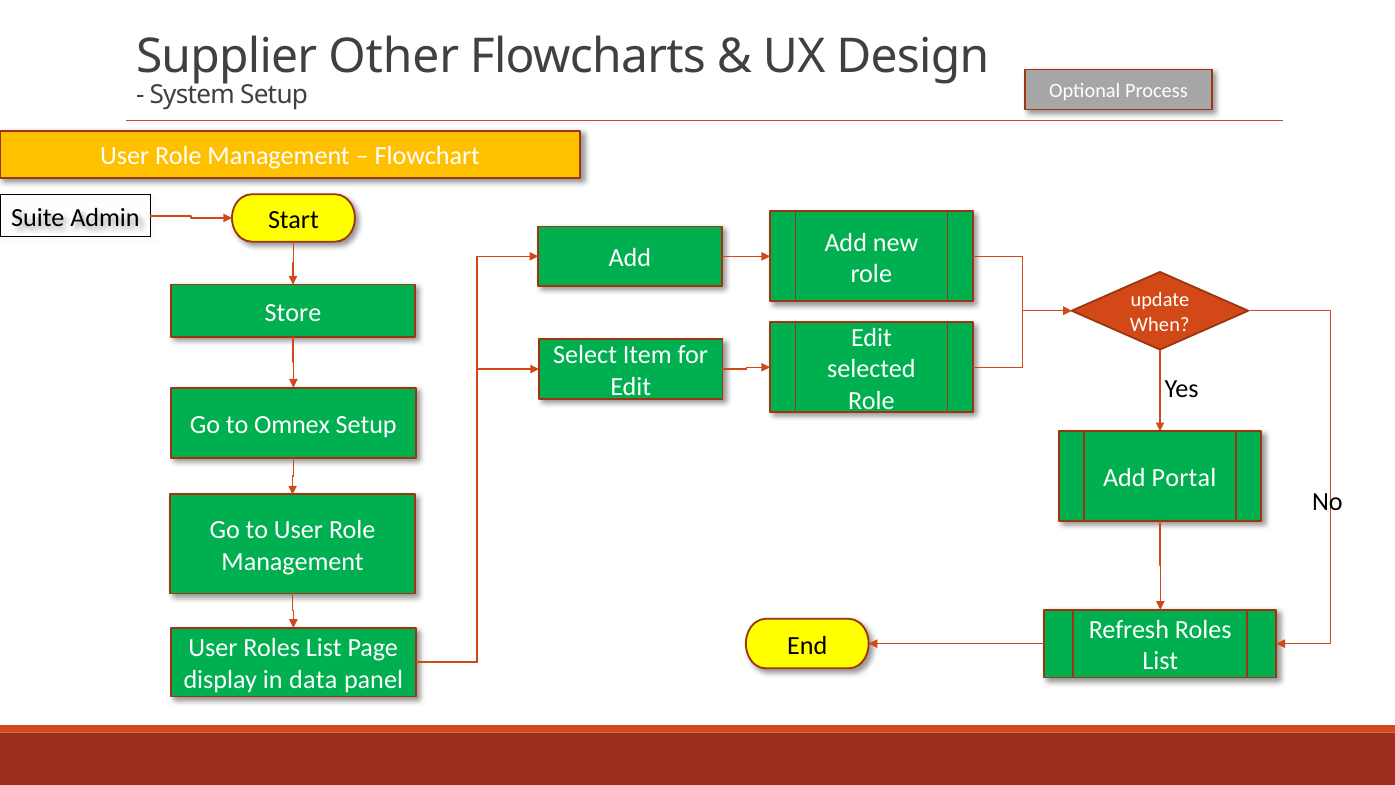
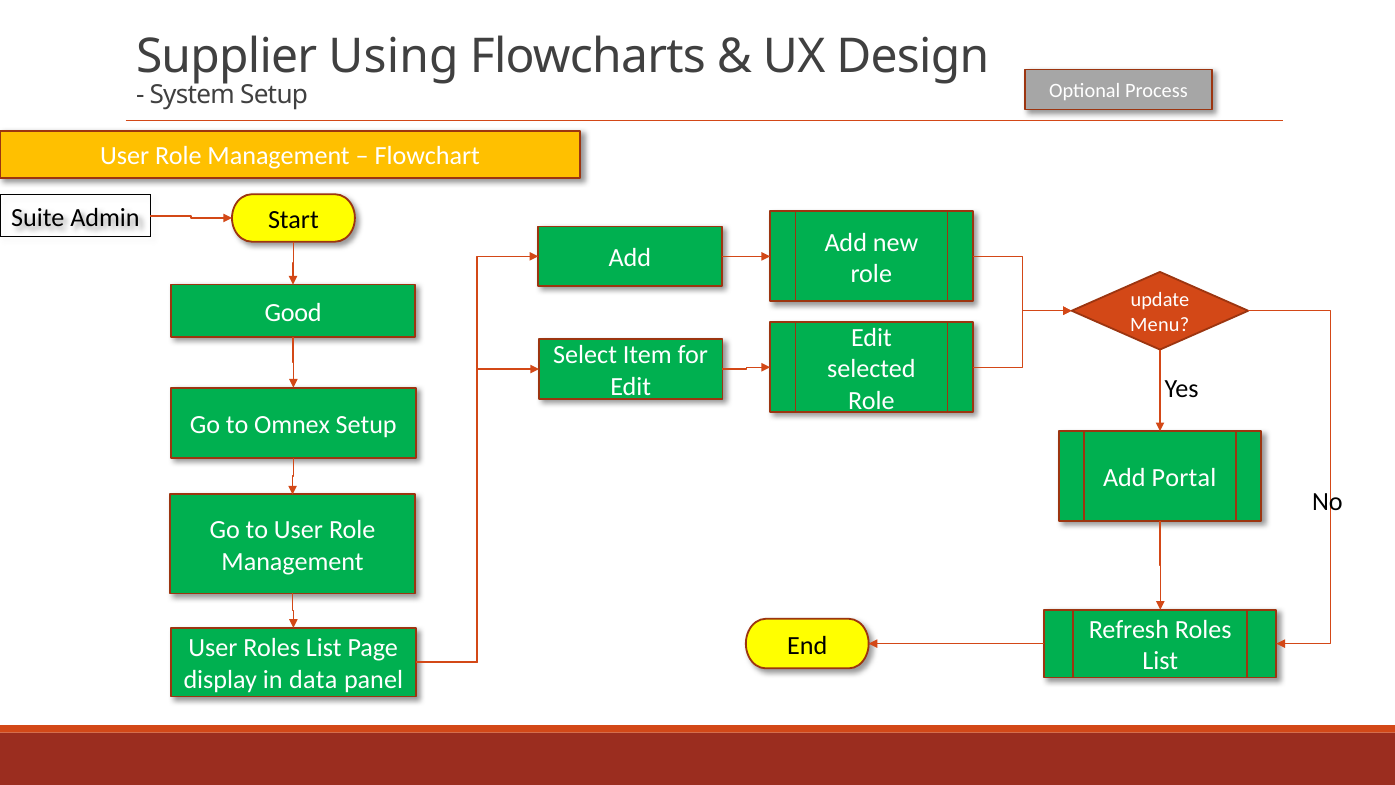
Other: Other -> Using (394, 56)
Store: Store -> Good (293, 312)
When: When -> Menu (1160, 324)
